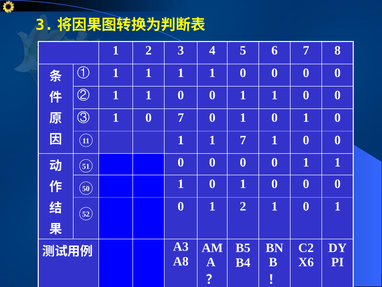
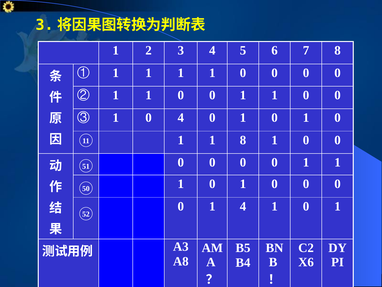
0 7: 7 -> 4 (181, 118)
1 7: 7 -> 8 (243, 140)
0 1 2: 2 -> 4 (243, 206)
